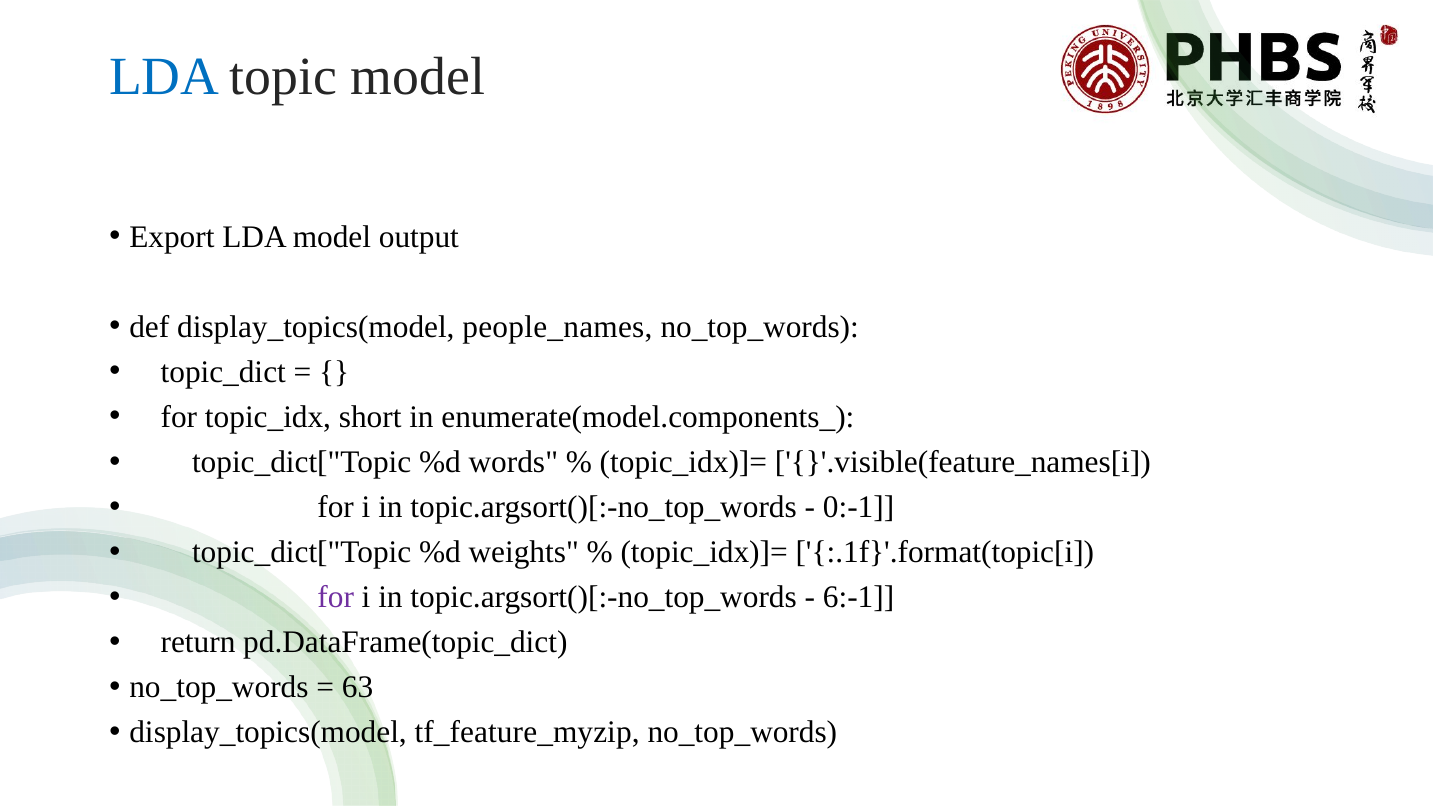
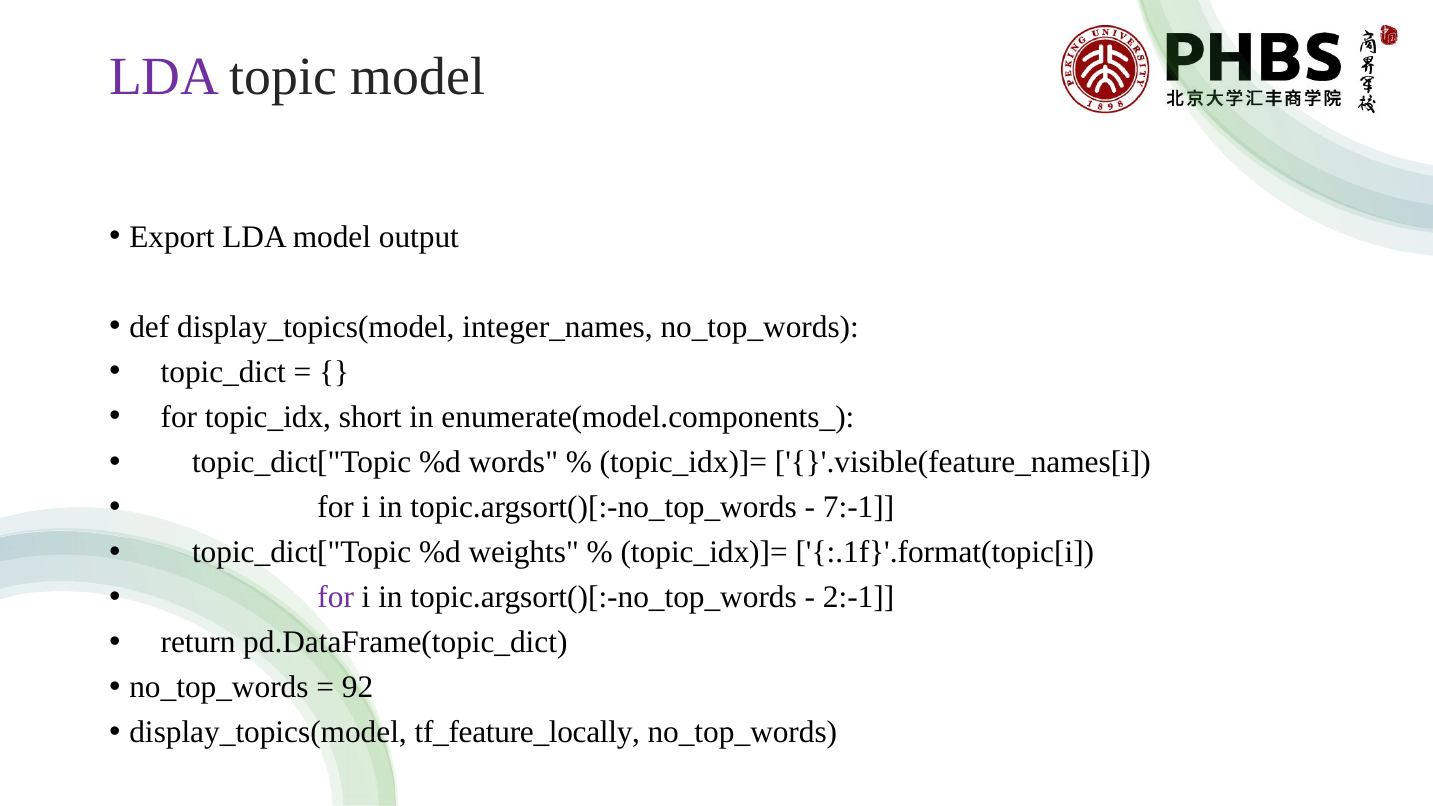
LDA colour: blue -> purple (164, 77)
people_names: people_names -> integer_names (558, 327)
0:-1: 0:-1 -> 7:-1 (859, 507)
6:-1: 6:-1 -> 2:-1 (859, 597)
63: 63 -> 92 (358, 687)
tf_feature_myzip: tf_feature_myzip -> tf_feature_locally (527, 732)
